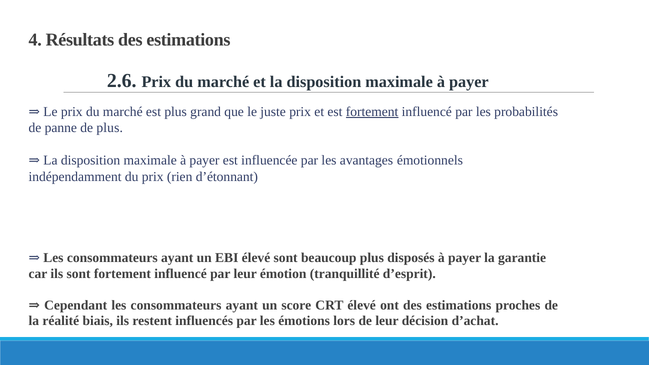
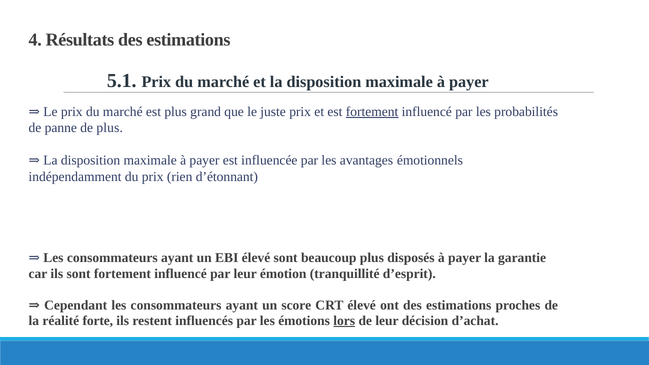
2.6: 2.6 -> 5.1 (122, 81)
biais: biais -> forte (98, 321)
lors underline: none -> present (344, 321)
